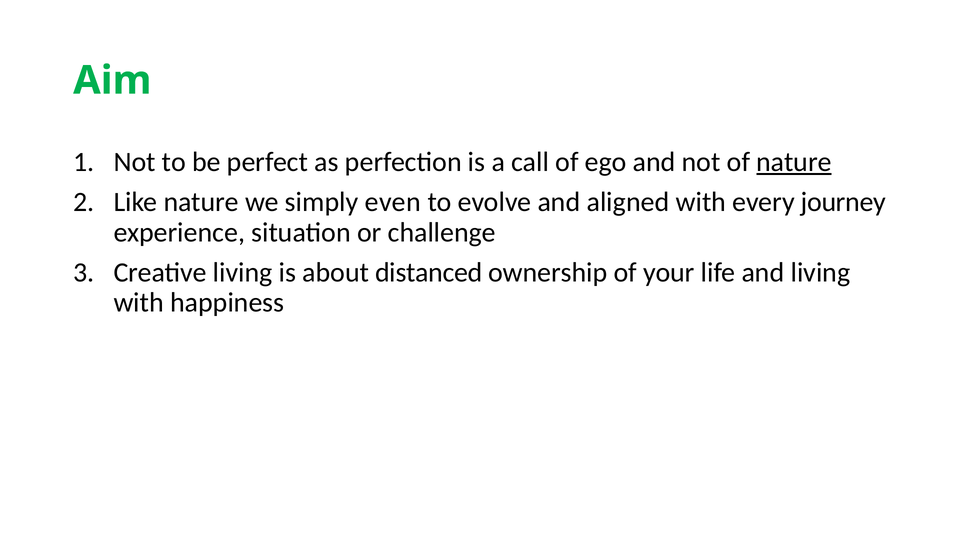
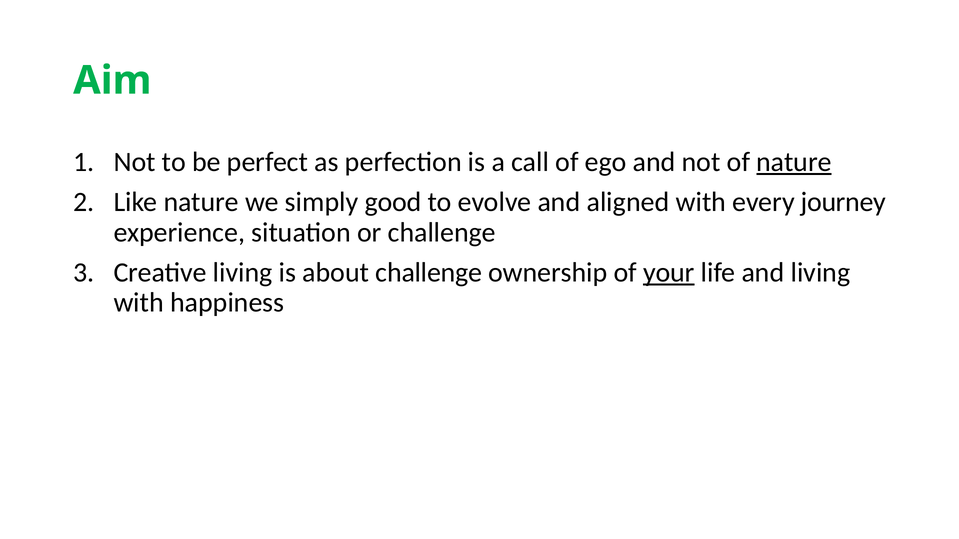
even: even -> good (393, 202)
about distanced: distanced -> challenge (429, 273)
your underline: none -> present (669, 273)
